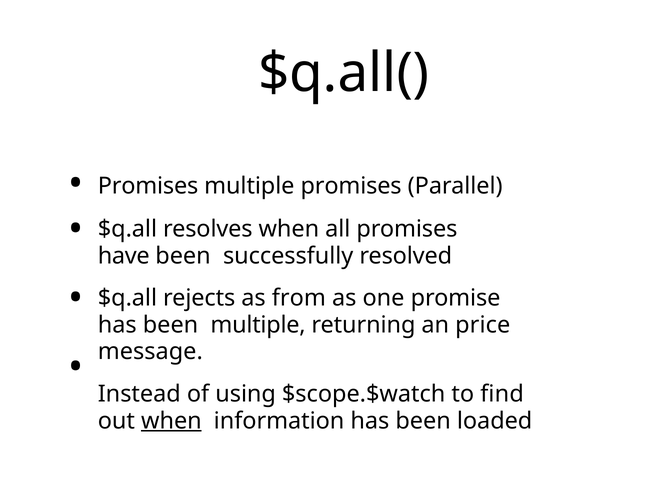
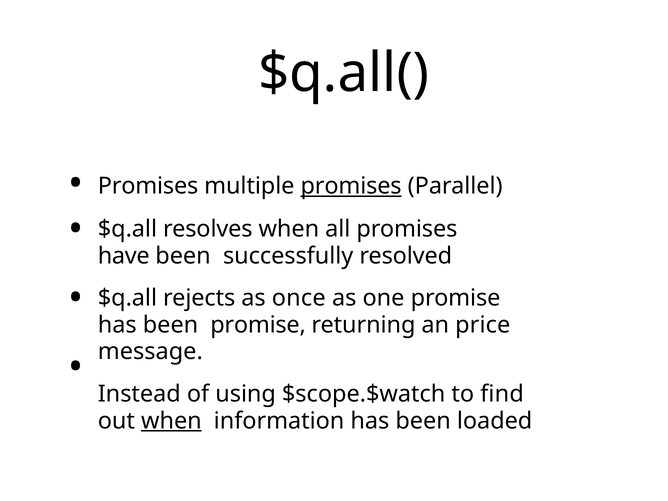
promises underline: none -> present (351, 186)
from: from -> once (299, 298)
been multiple: multiple -> promise (258, 325)
